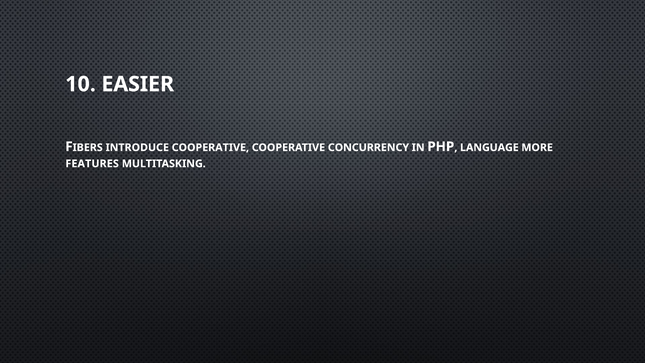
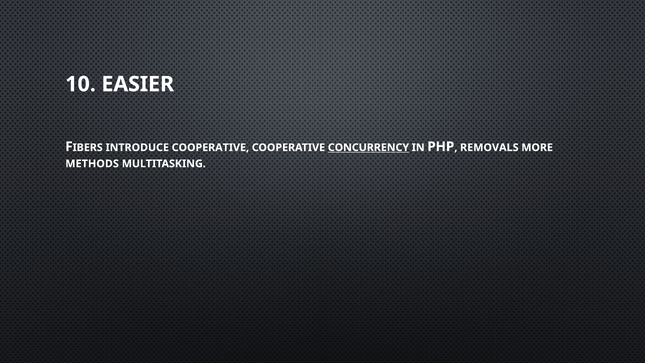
CONCURRENCY underline: none -> present (368, 147)
LANGUAGE: LANGUAGE -> REMOVALS (489, 147)
FEATURES: FEATURES -> METHODS (92, 164)
